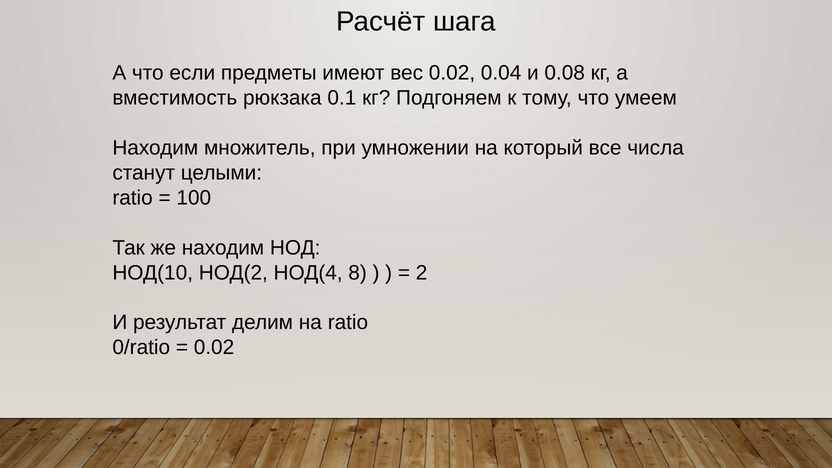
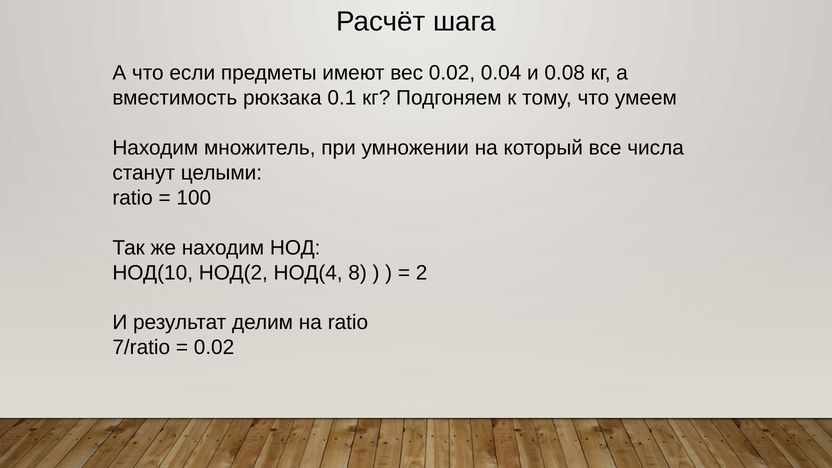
0/ratio: 0/ratio -> 7/ratio (141, 348)
